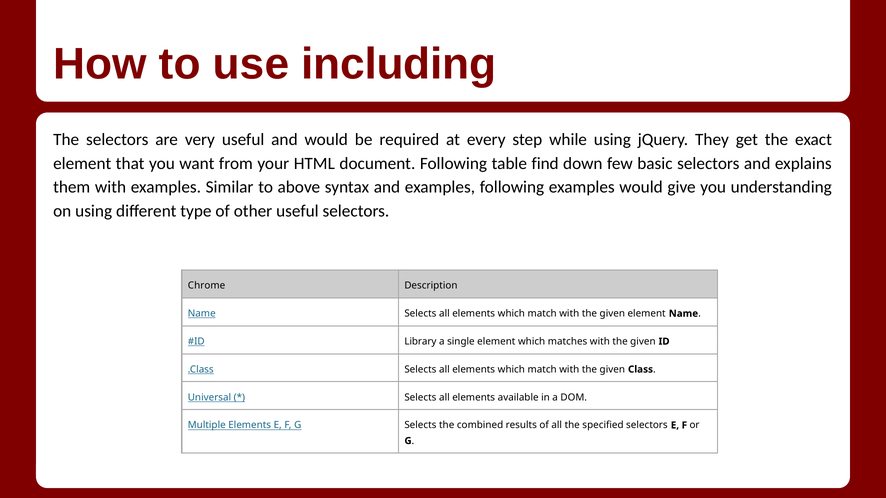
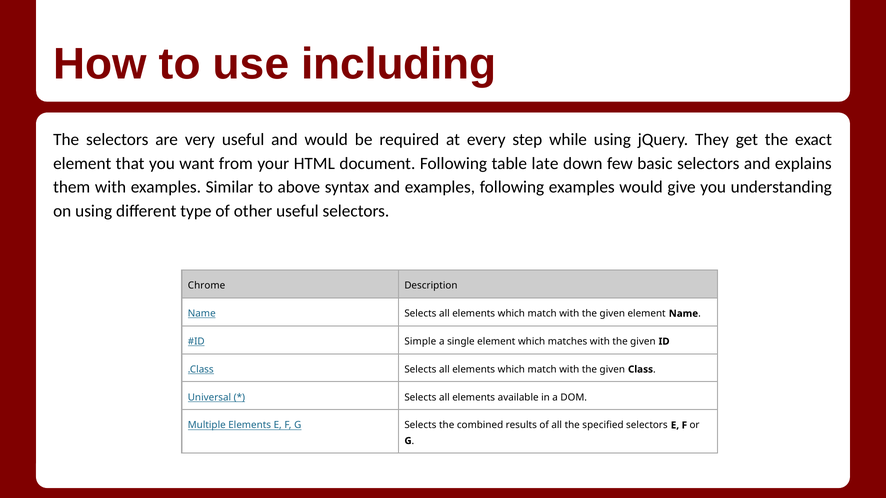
find: find -> late (545, 164)
Library: Library -> Simple (420, 342)
